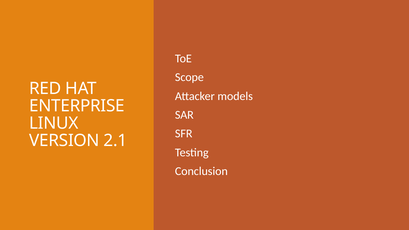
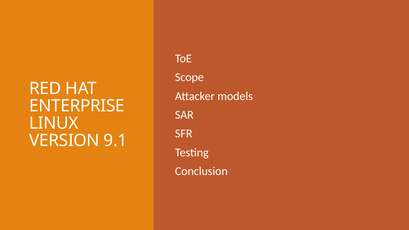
2.1: 2.1 -> 9.1 (115, 141)
